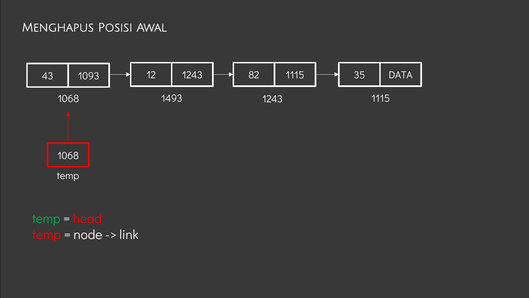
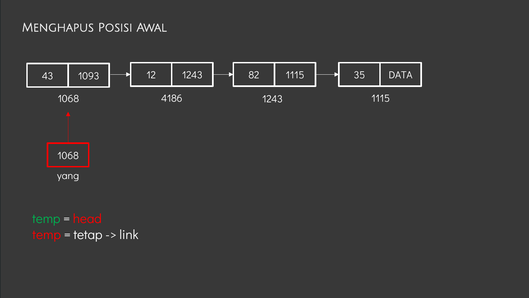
1493: 1493 -> 4186 (172, 98)
temp: temp -> yang (68, 175)
node: node -> tetap (88, 234)
